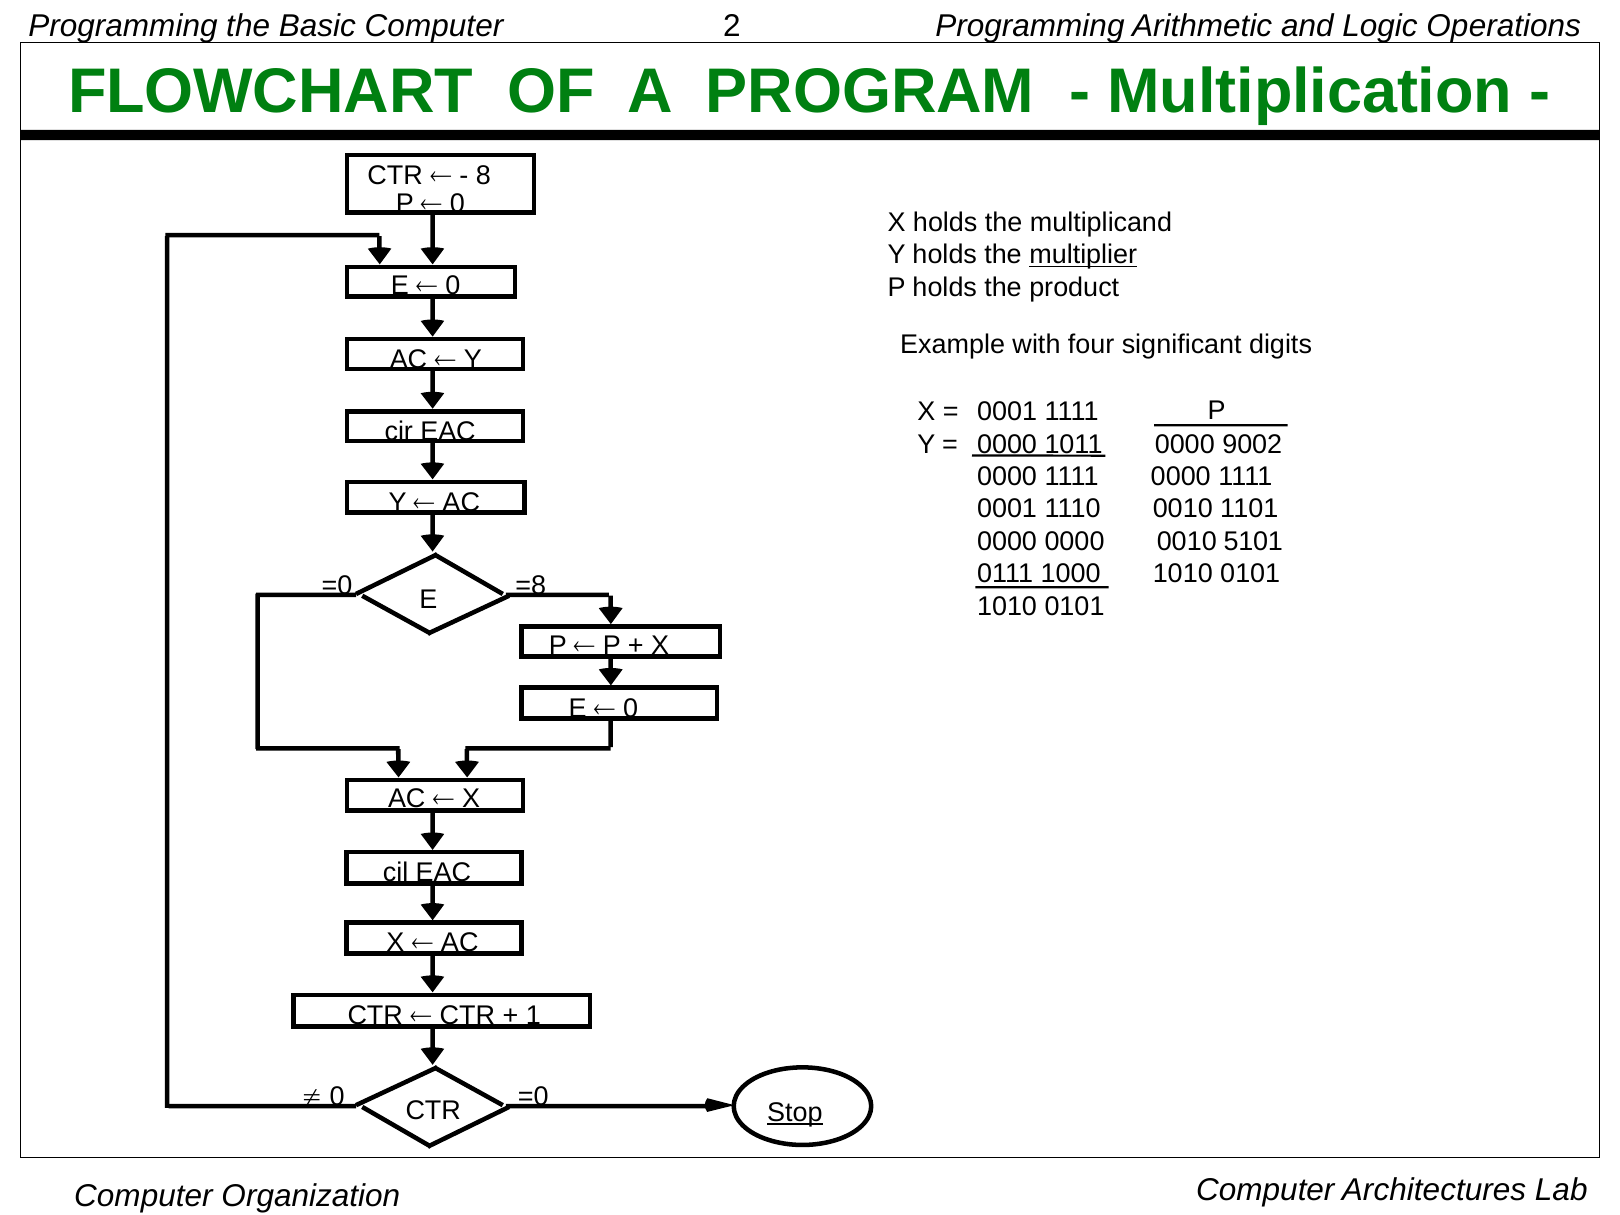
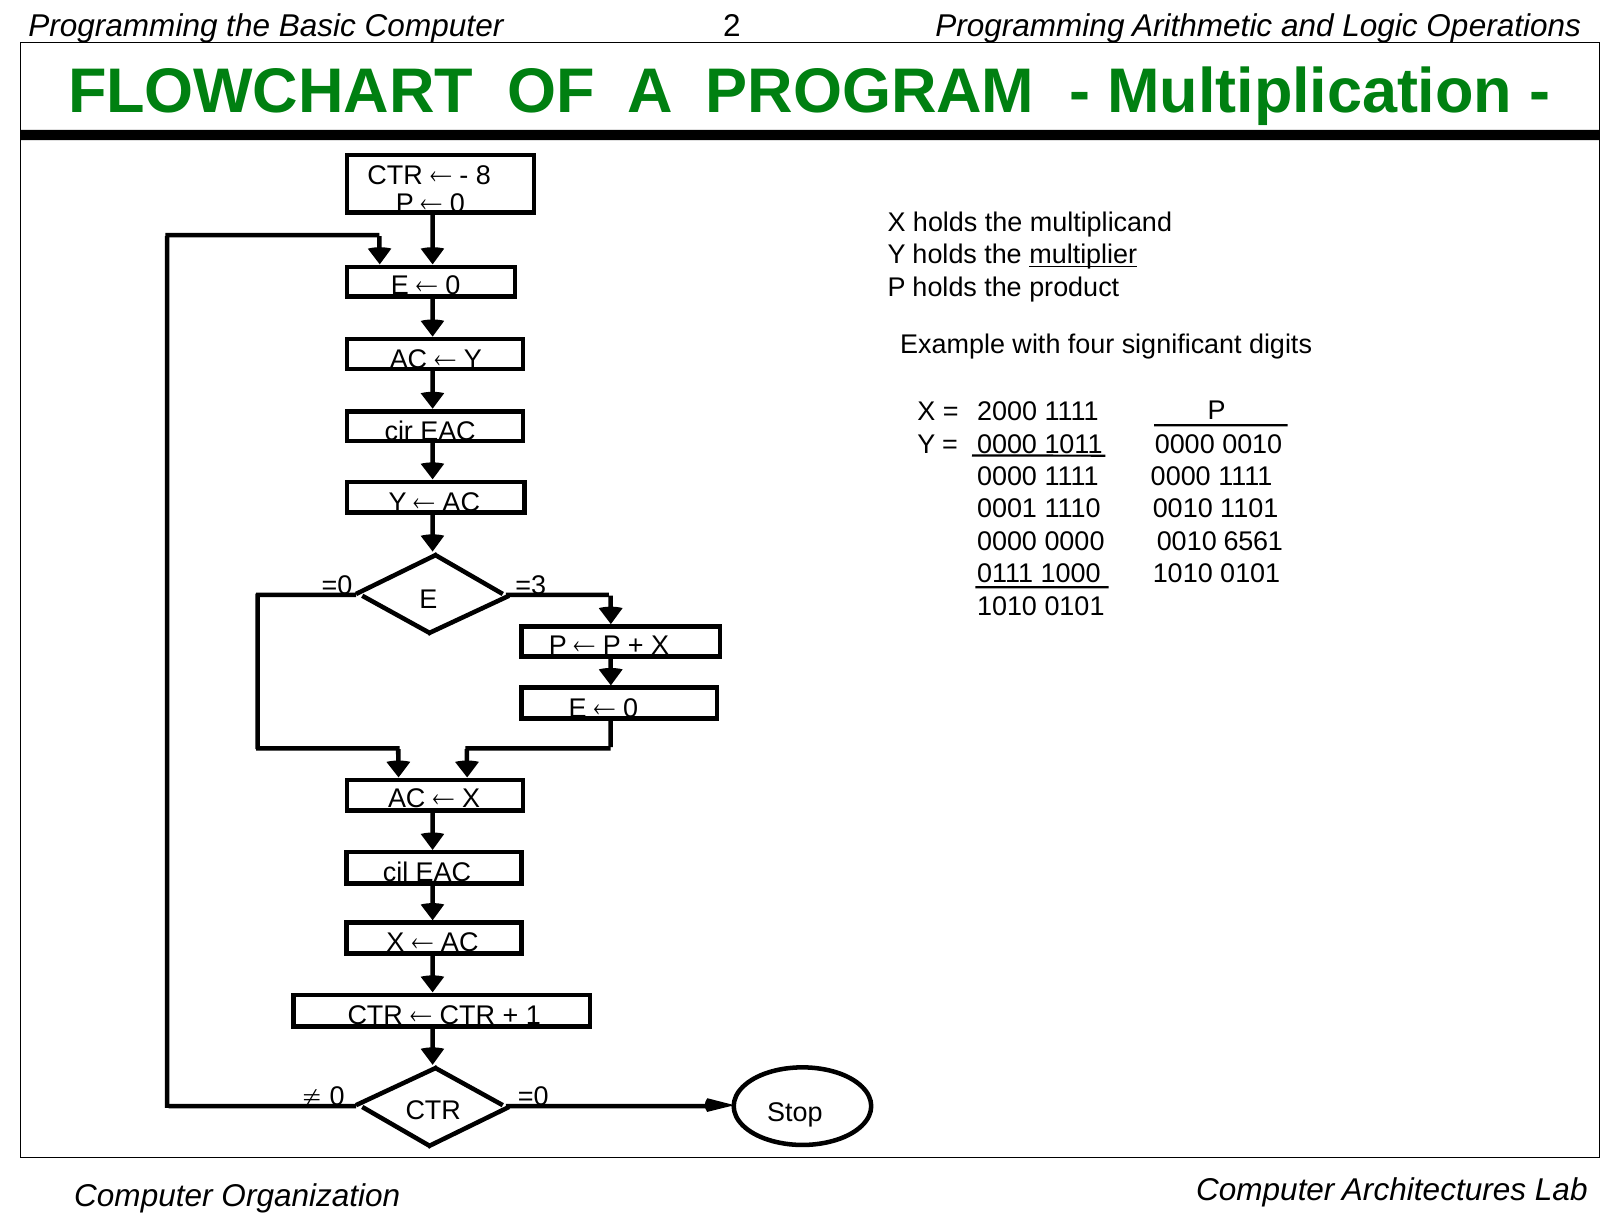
0001: 0001 -> 2000 (1007, 412)
1011 0000 9002: 9002 -> 0010 (1252, 444)
5101: 5101 -> 6561 (1253, 541)
=8: =8 -> =3 (531, 586)
Stop underline: present -> none (795, 1113)
